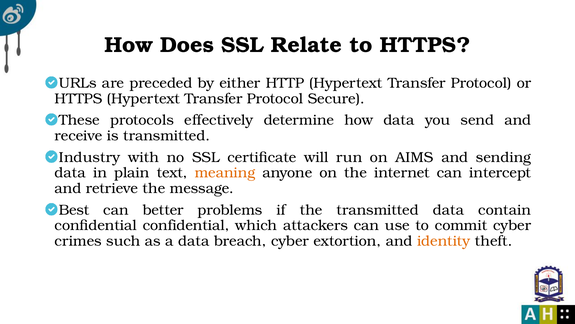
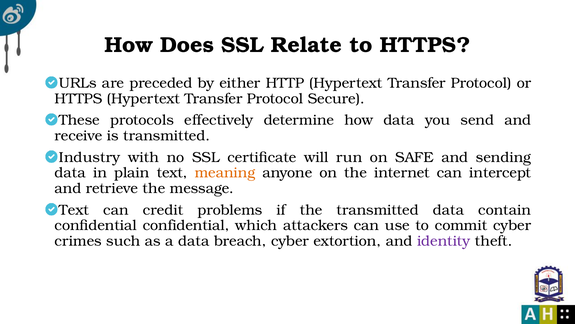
AIMS: AIMS -> SAFE (415, 157)
Best: Best -> Text (74, 210)
better: better -> credit (163, 210)
identity colour: orange -> purple (444, 241)
